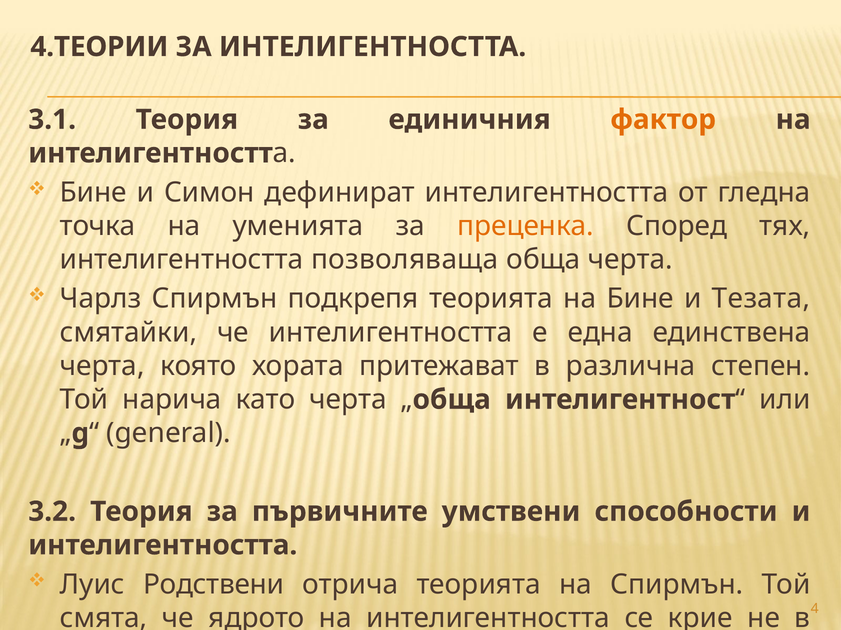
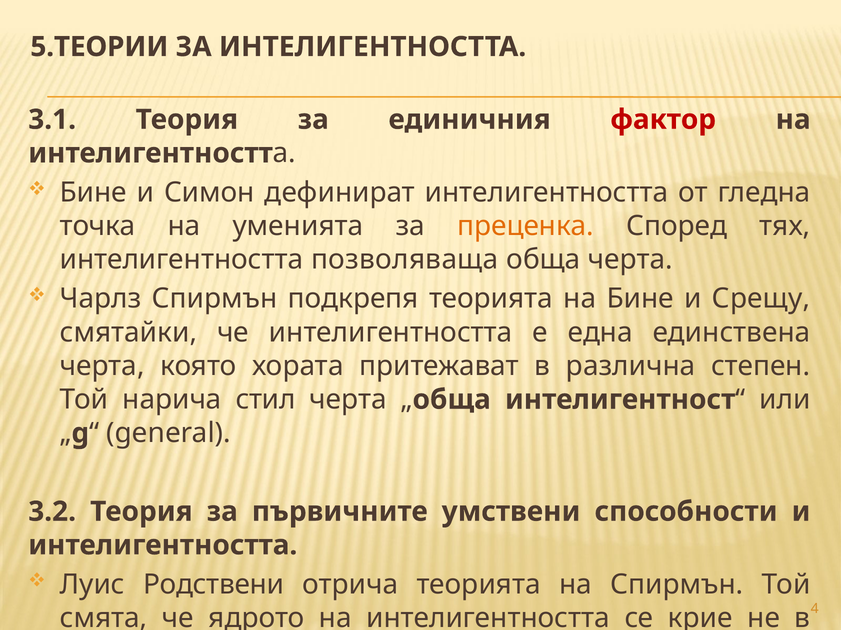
4.ТЕОРИИ: 4.ТЕОРИИ -> 5.ТЕОРИИ (99, 47)
фактор colour: orange -> red (663, 120)
Тезата: Тезата -> Срещу (761, 299)
като: като -> стил (266, 400)
